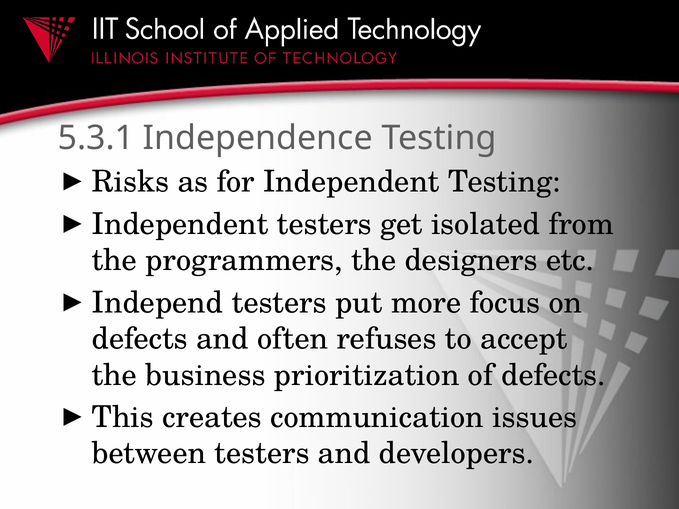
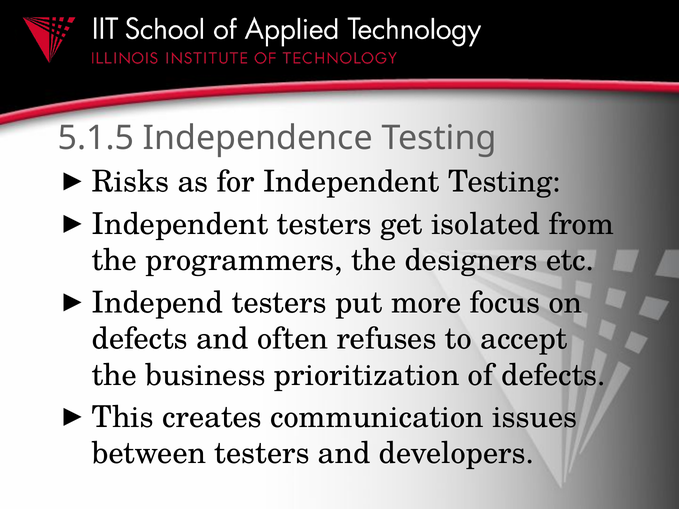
5.3.1: 5.3.1 -> 5.1.5 (96, 138)
